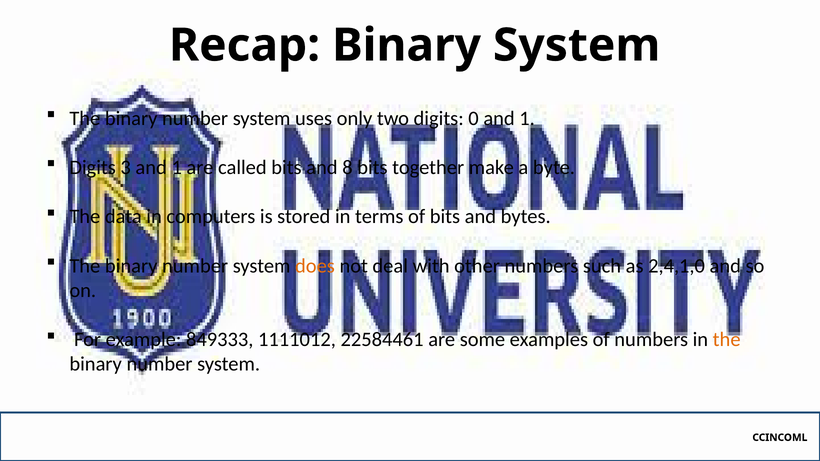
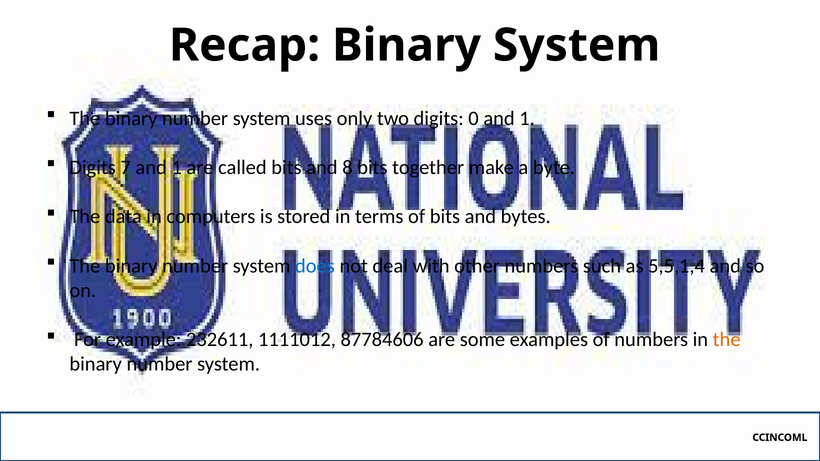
3: 3 -> 7 (126, 168)
does colour: orange -> blue (315, 266)
2,4,1,0: 2,4,1,0 -> 5,5,1,4 (677, 266)
849333: 849333 -> 232611 (220, 340)
22584461: 22584461 -> 87784606 (382, 340)
